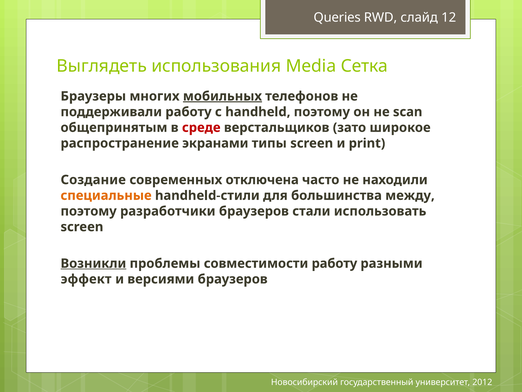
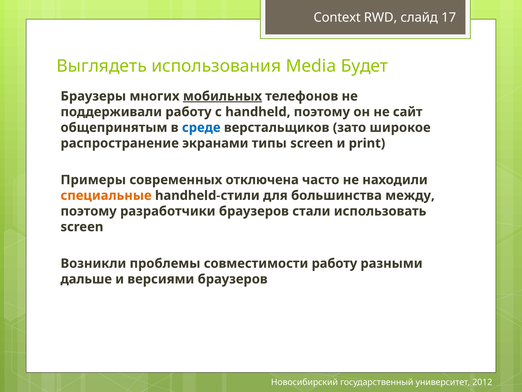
Queries: Queries -> Context (337, 17)
12: 12 -> 17 (449, 17)
Сетка: Сетка -> Будет (364, 66)
scan: scan -> сайт (408, 112)
среде colour: red -> blue (201, 127)
Создание: Создание -> Примеры (93, 180)
Возникли underline: present -> none (93, 263)
эффект: эффект -> дальше (86, 279)
